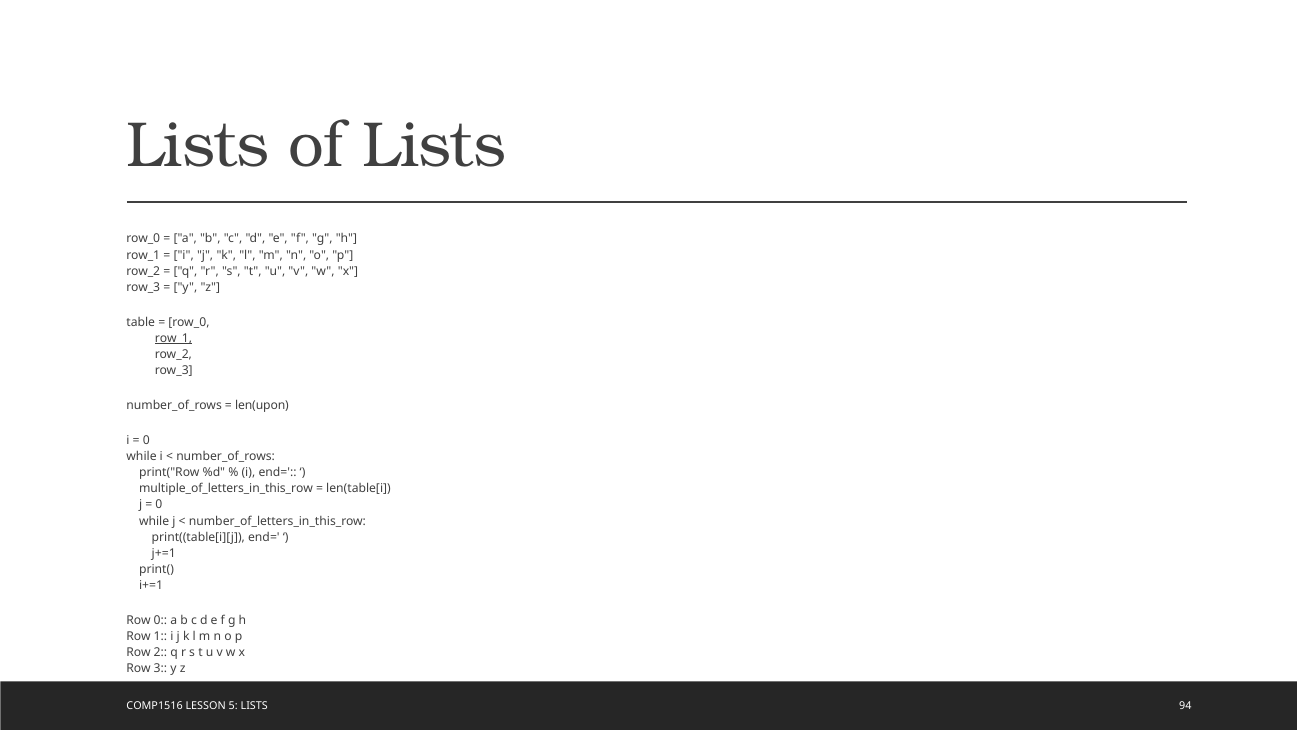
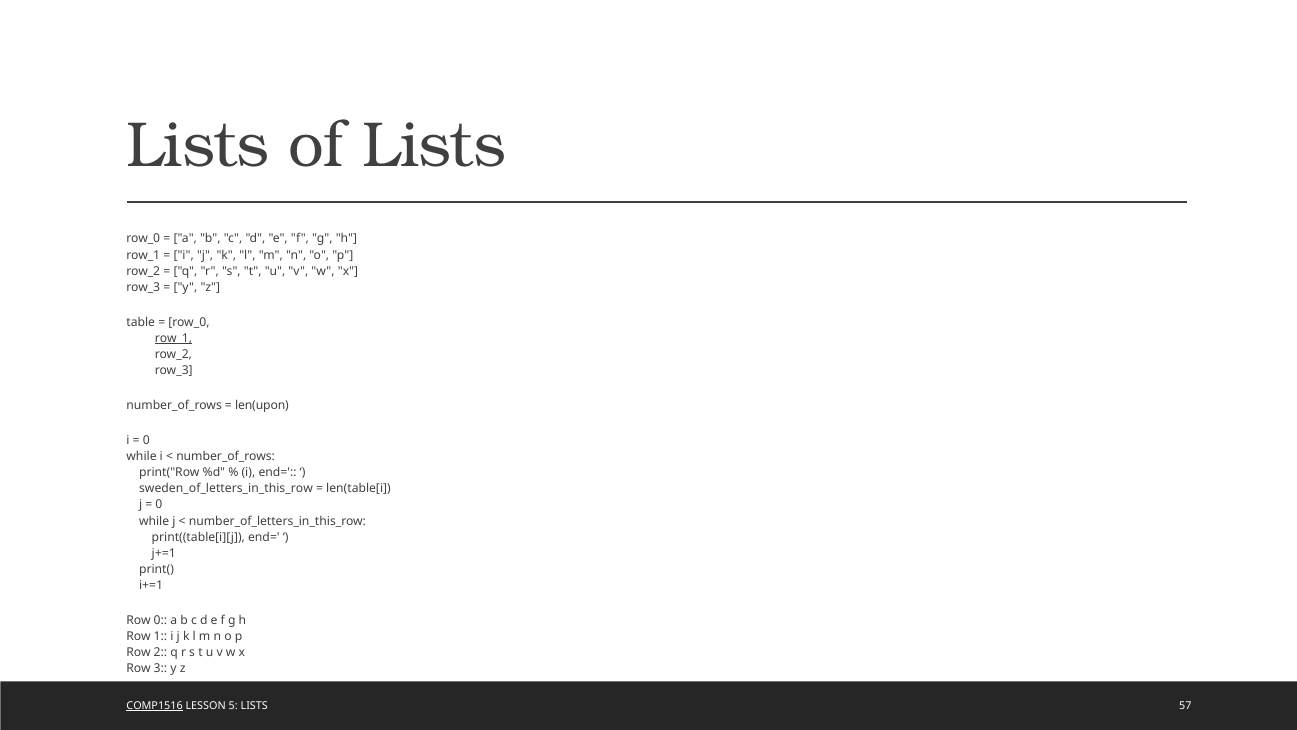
multiple_of_letters_in_this_row: multiple_of_letters_in_this_row -> sweden_of_letters_in_this_row (226, 489)
COMP1516 underline: none -> present (155, 705)
94: 94 -> 57 (1185, 705)
